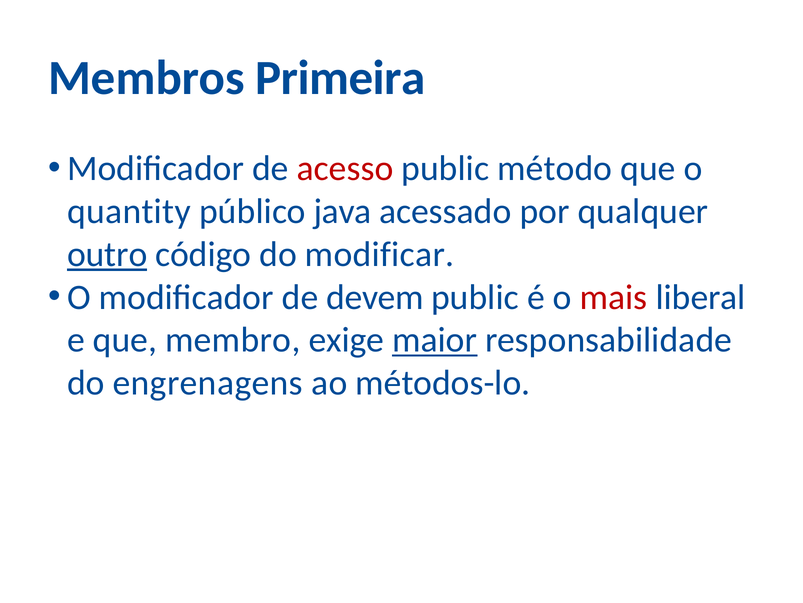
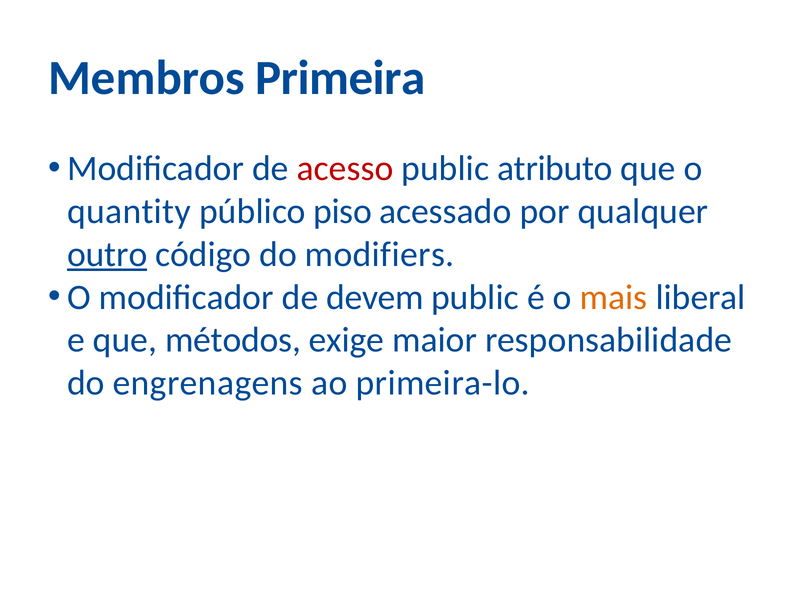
método: método -> atributo (555, 168)
java: java -> piso (343, 211)
modificar: modificar -> modifiers (380, 254)
mais colour: red -> orange (614, 297)
membro: membro -> métodos (233, 340)
maior underline: present -> none (435, 340)
métodos-lo: métodos-lo -> primeira-lo (443, 383)
